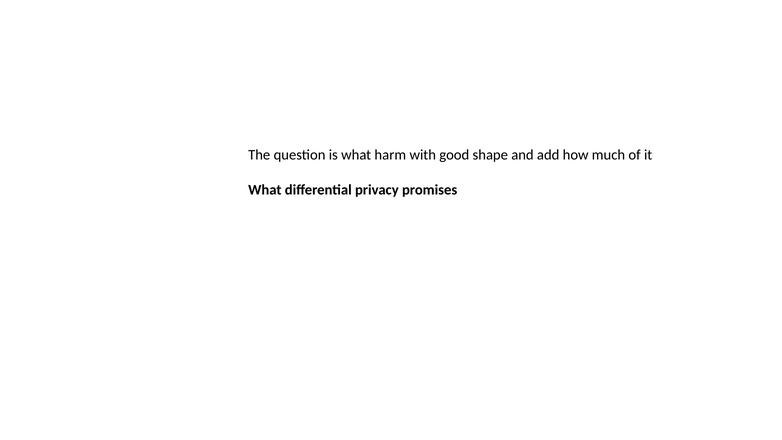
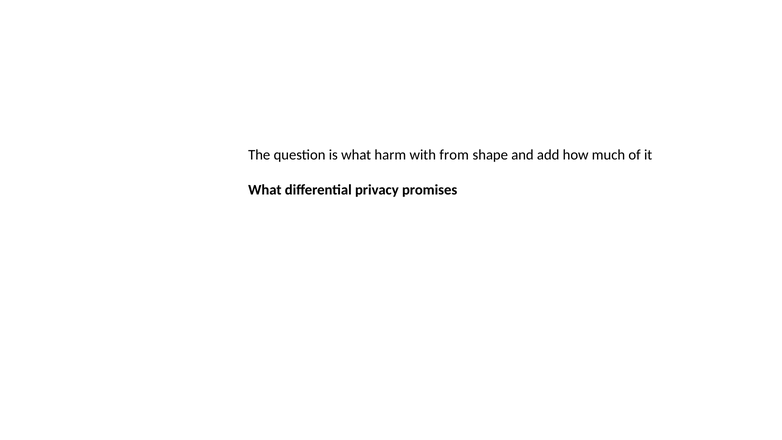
good: good -> from (454, 155)
